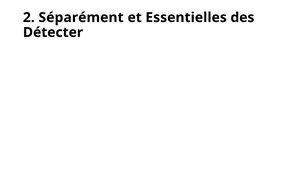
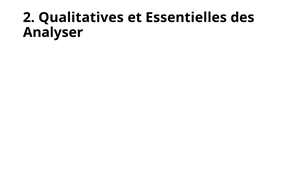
Séparément: Séparément -> Qualitatives (81, 18)
Détecter: Détecter -> Analyser (53, 32)
